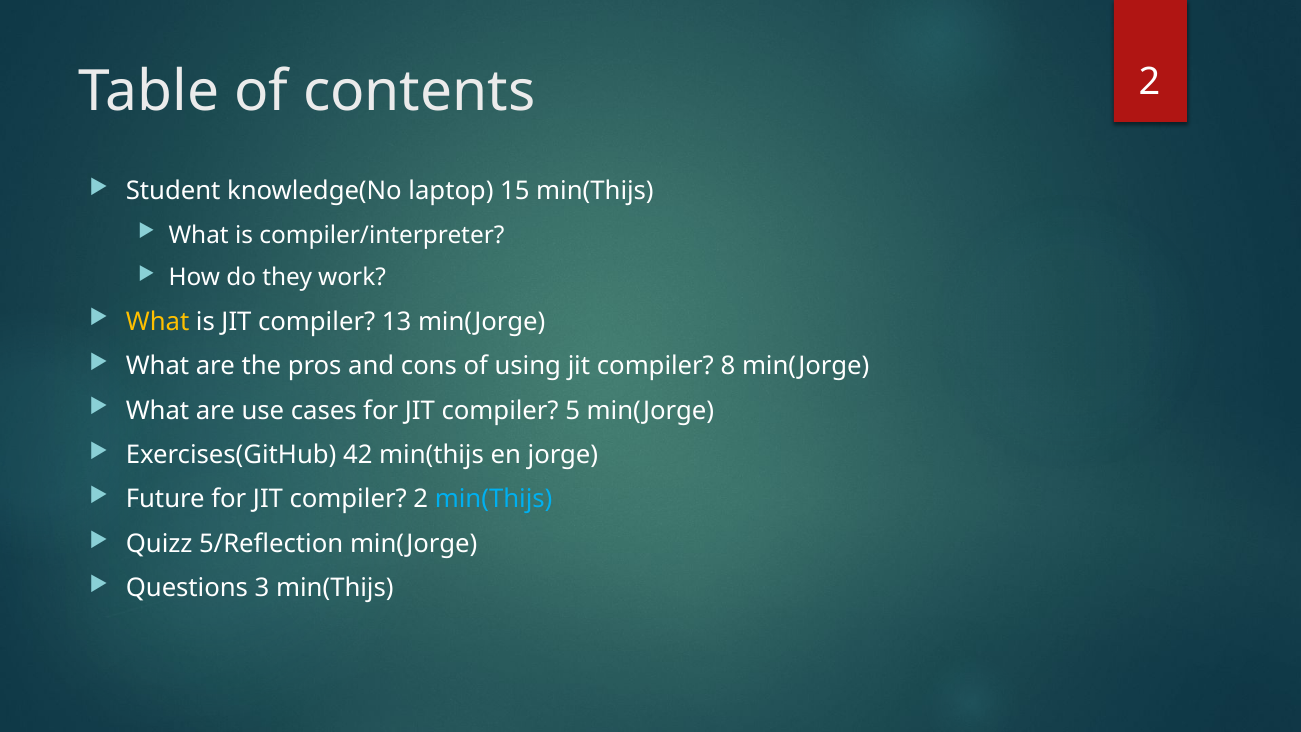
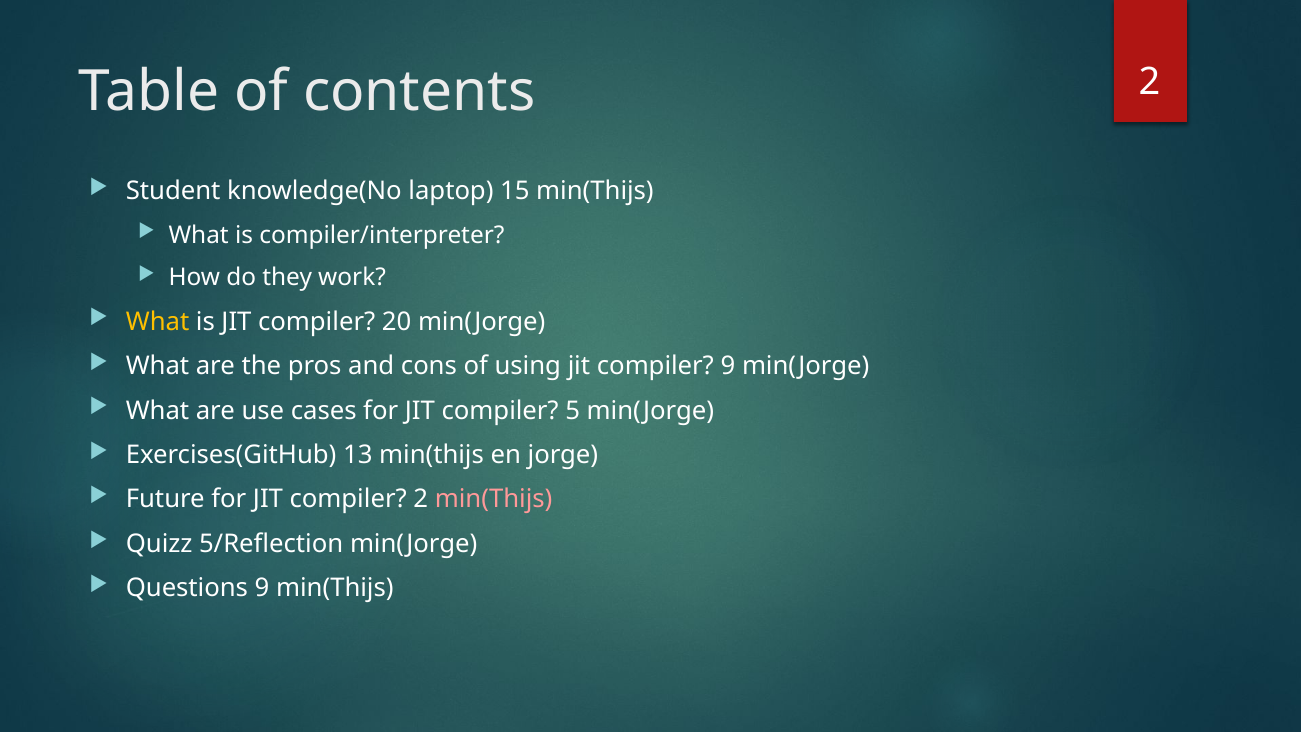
13: 13 -> 20 (397, 322)
compiler 8: 8 -> 9 (728, 366)
42: 42 -> 13 (358, 455)
min(Thijs colour: light blue -> pink (494, 499)
Questions 3: 3 -> 9 (262, 588)
